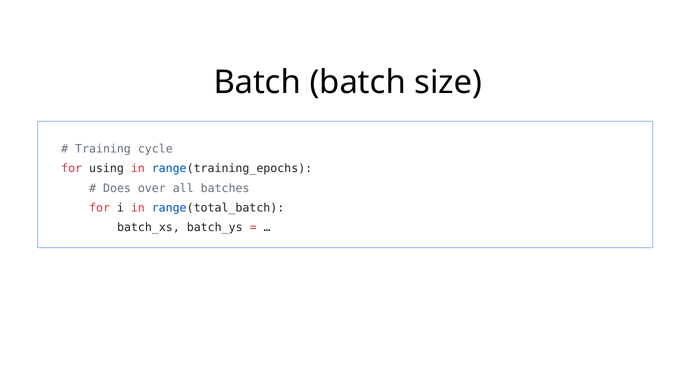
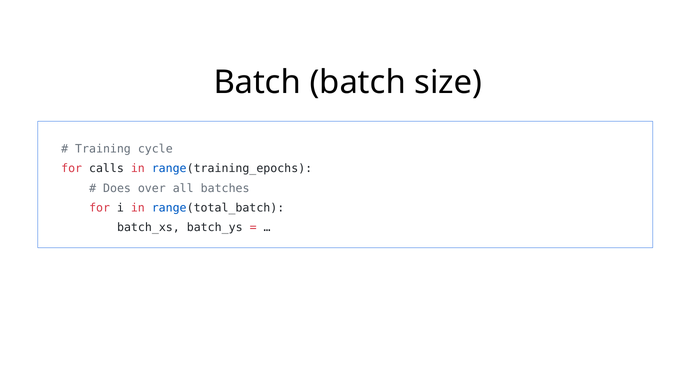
using: using -> calls (106, 169)
